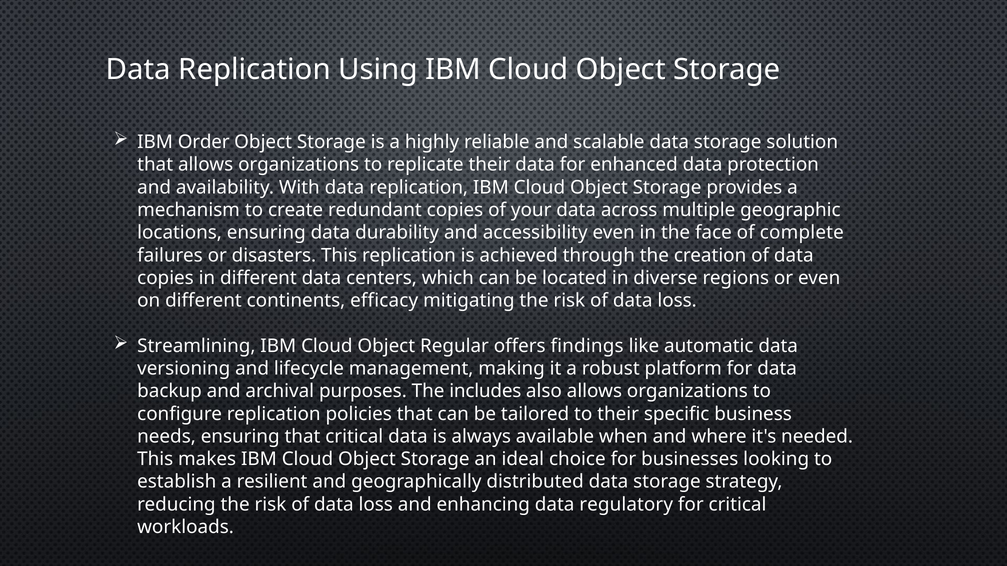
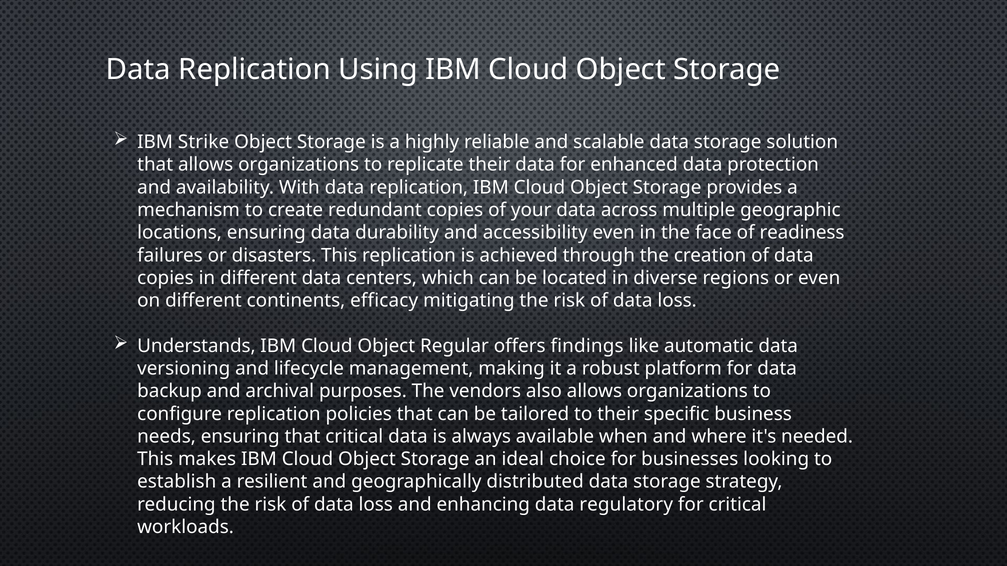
Order: Order -> Strike (204, 142)
complete: complete -> readiness (802, 233)
Streamlining: Streamlining -> Understands (196, 346)
includes: includes -> vendors (485, 391)
